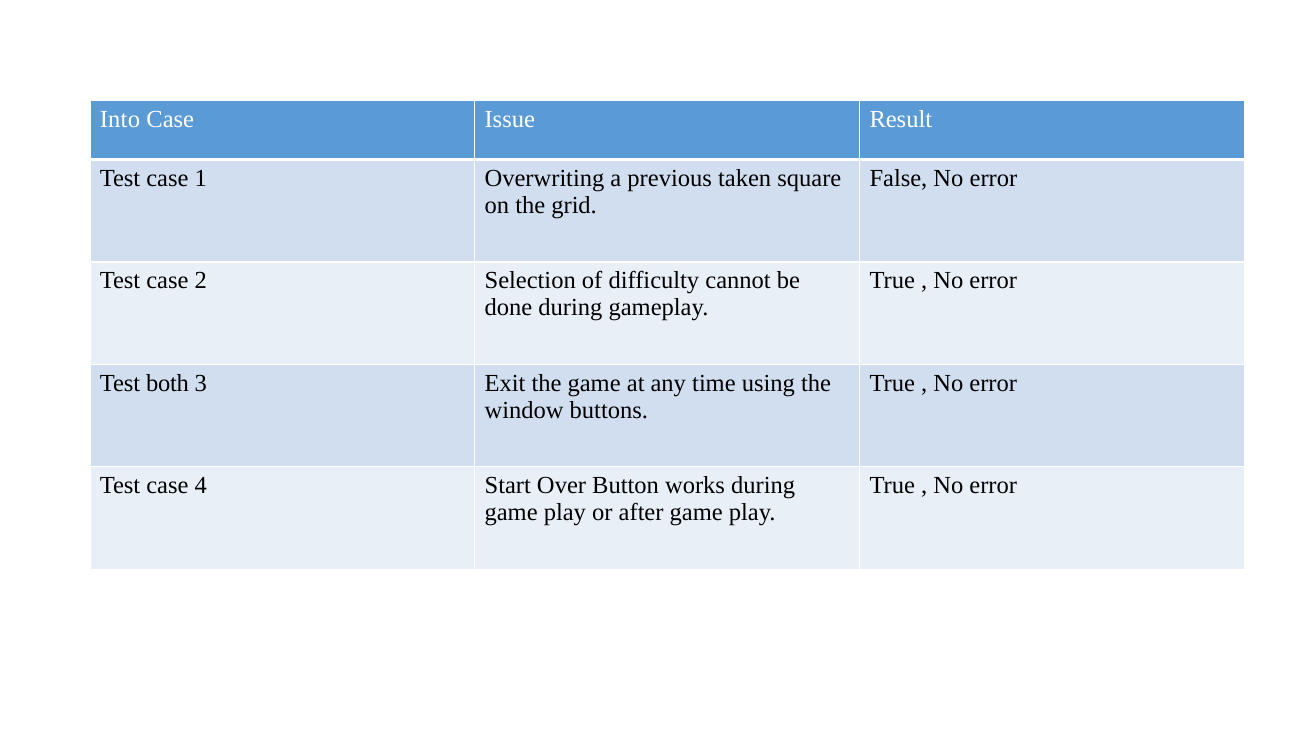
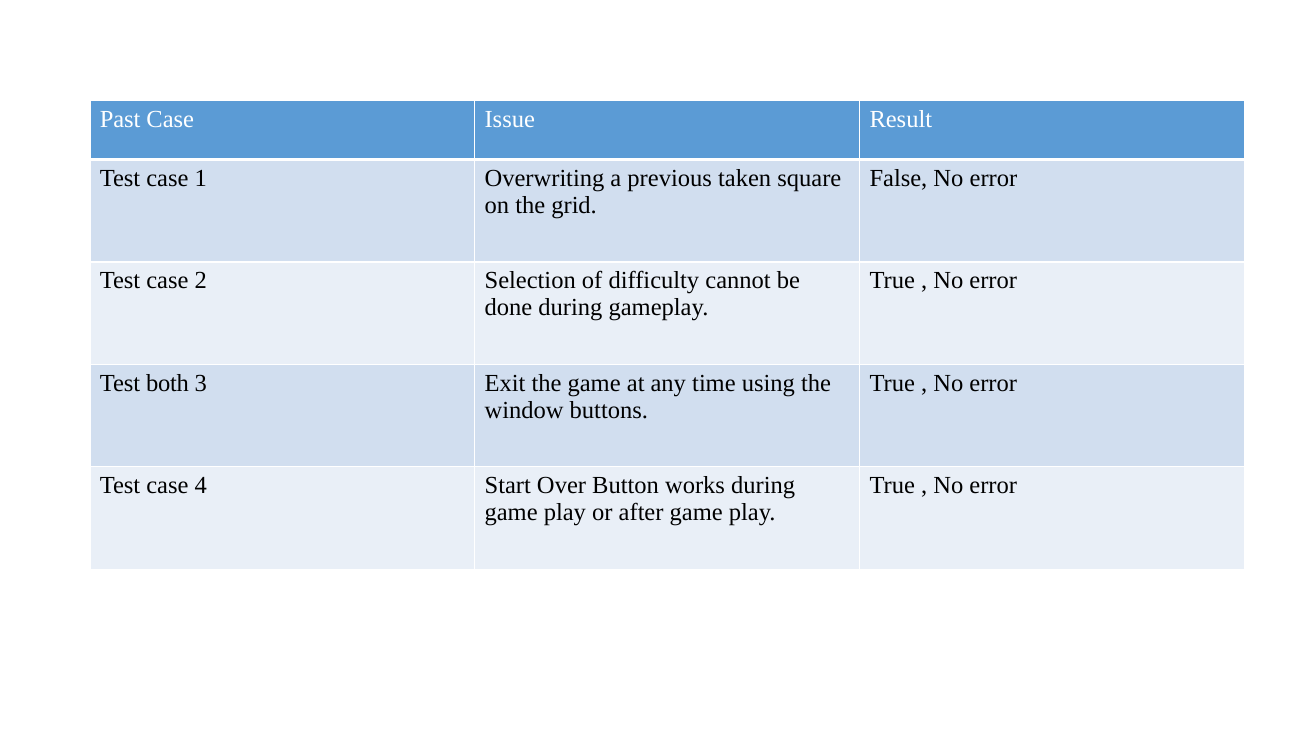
Into: Into -> Past (120, 119)
